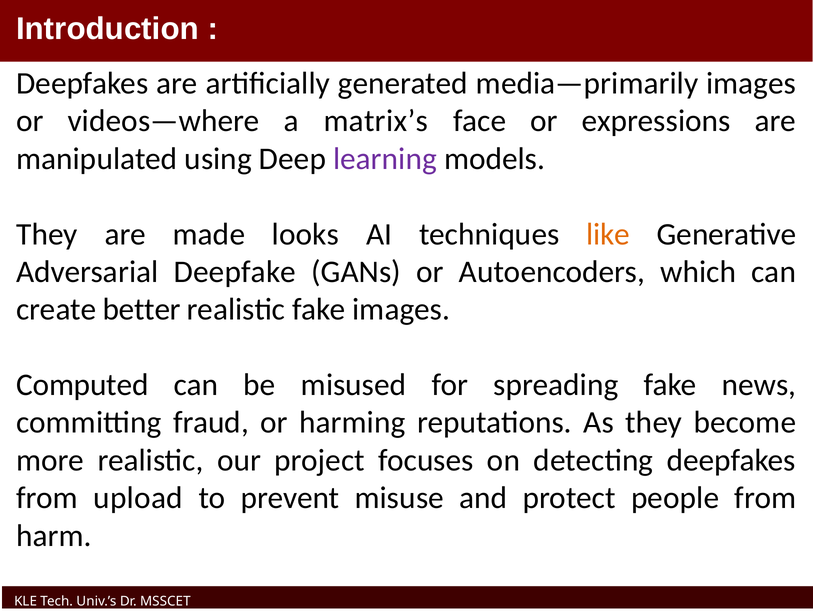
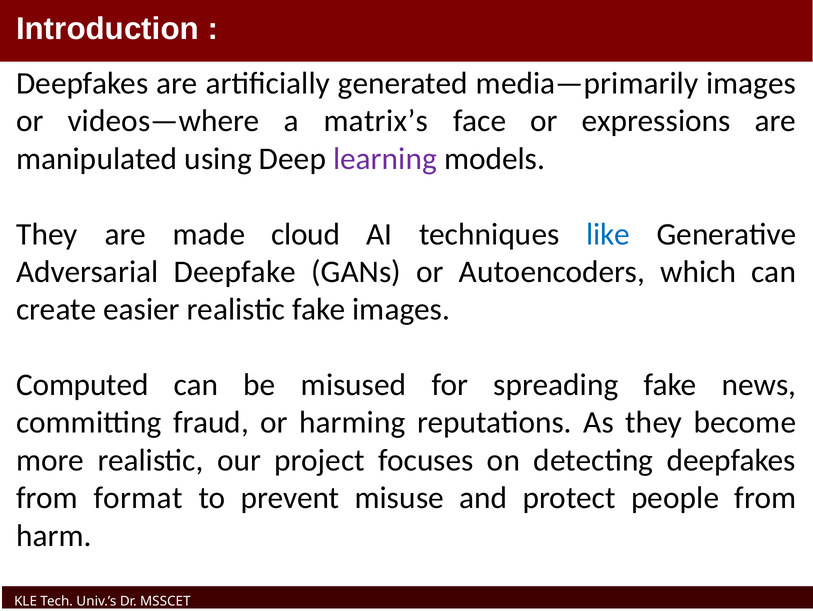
looks: looks -> cloud (306, 234)
like colour: orange -> blue (608, 234)
better: better -> easier (142, 309)
upload: upload -> format (138, 497)
